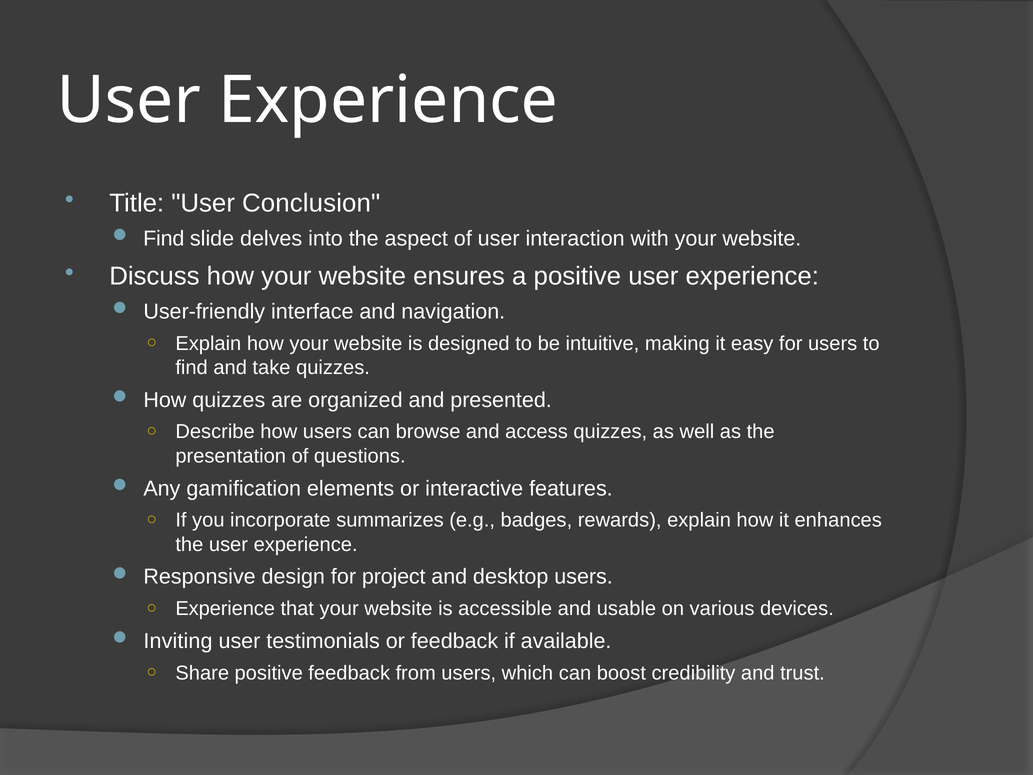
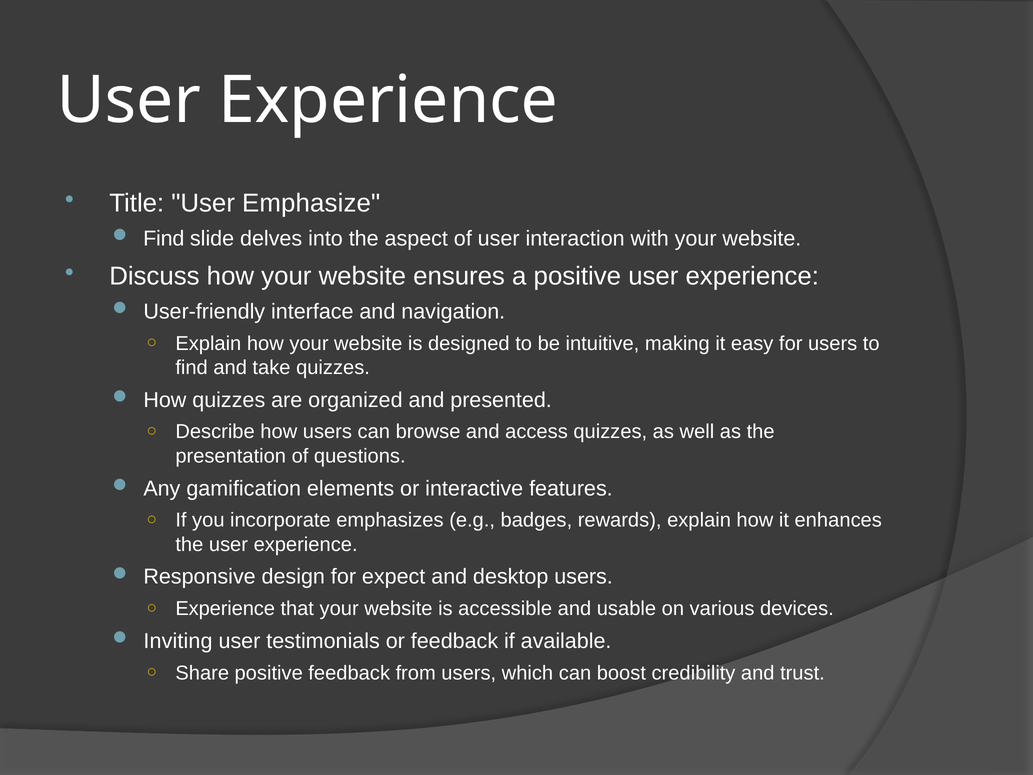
Conclusion: Conclusion -> Emphasize (311, 203)
summarizes: summarizes -> emphasizes (390, 520)
project: project -> expect (394, 577)
